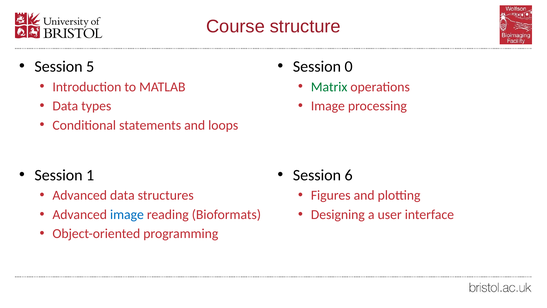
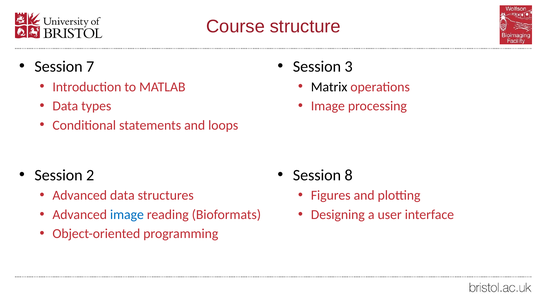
5: 5 -> 7 (90, 66)
0: 0 -> 3 (349, 66)
Matrix colour: green -> black (329, 87)
1: 1 -> 2 (90, 175)
6: 6 -> 8 (349, 175)
